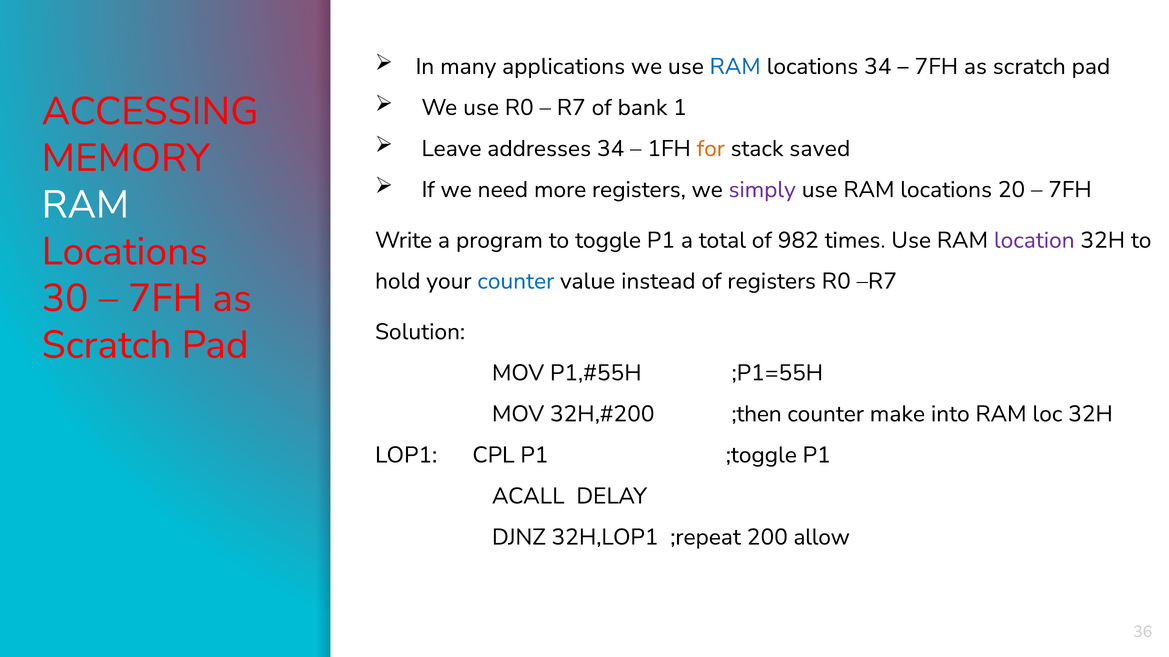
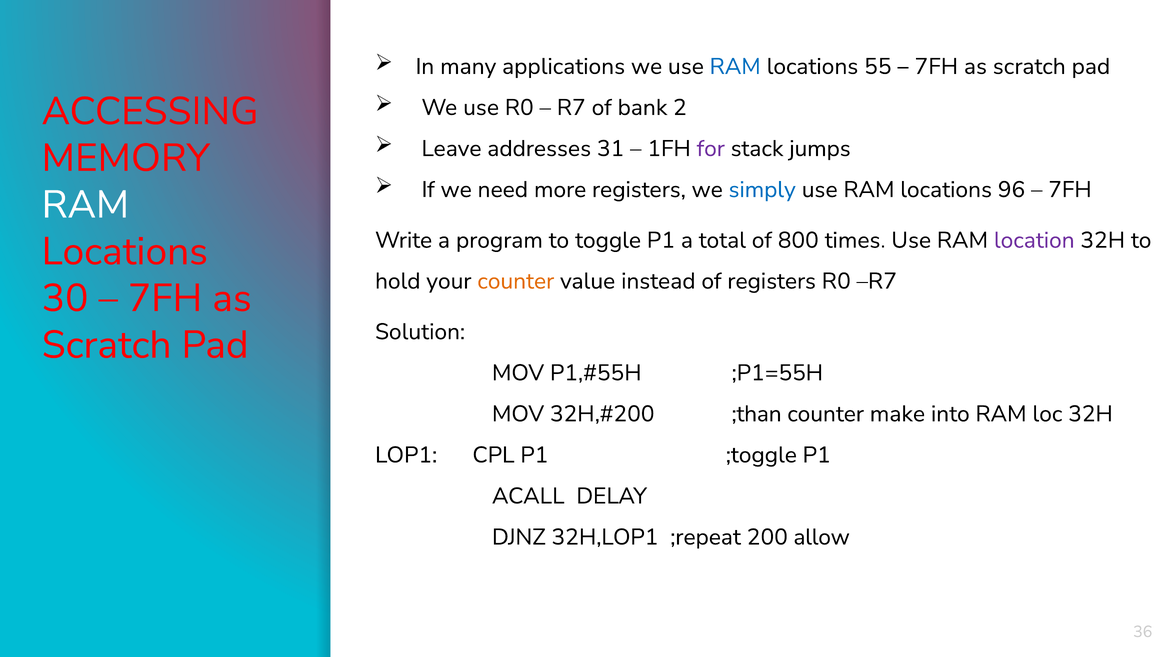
locations 34: 34 -> 55 (878, 66)
1: 1 -> 2 (680, 108)
addresses 34: 34 -> 31 (611, 149)
for colour: orange -> purple (711, 149)
saved: saved -> jumps (820, 149)
simply colour: purple -> blue (762, 190)
20: 20 -> 96 (1011, 190)
982: 982 -> 800 (798, 240)
counter colour: blue -> orange (516, 281)
;then: ;then -> ;than (757, 414)
